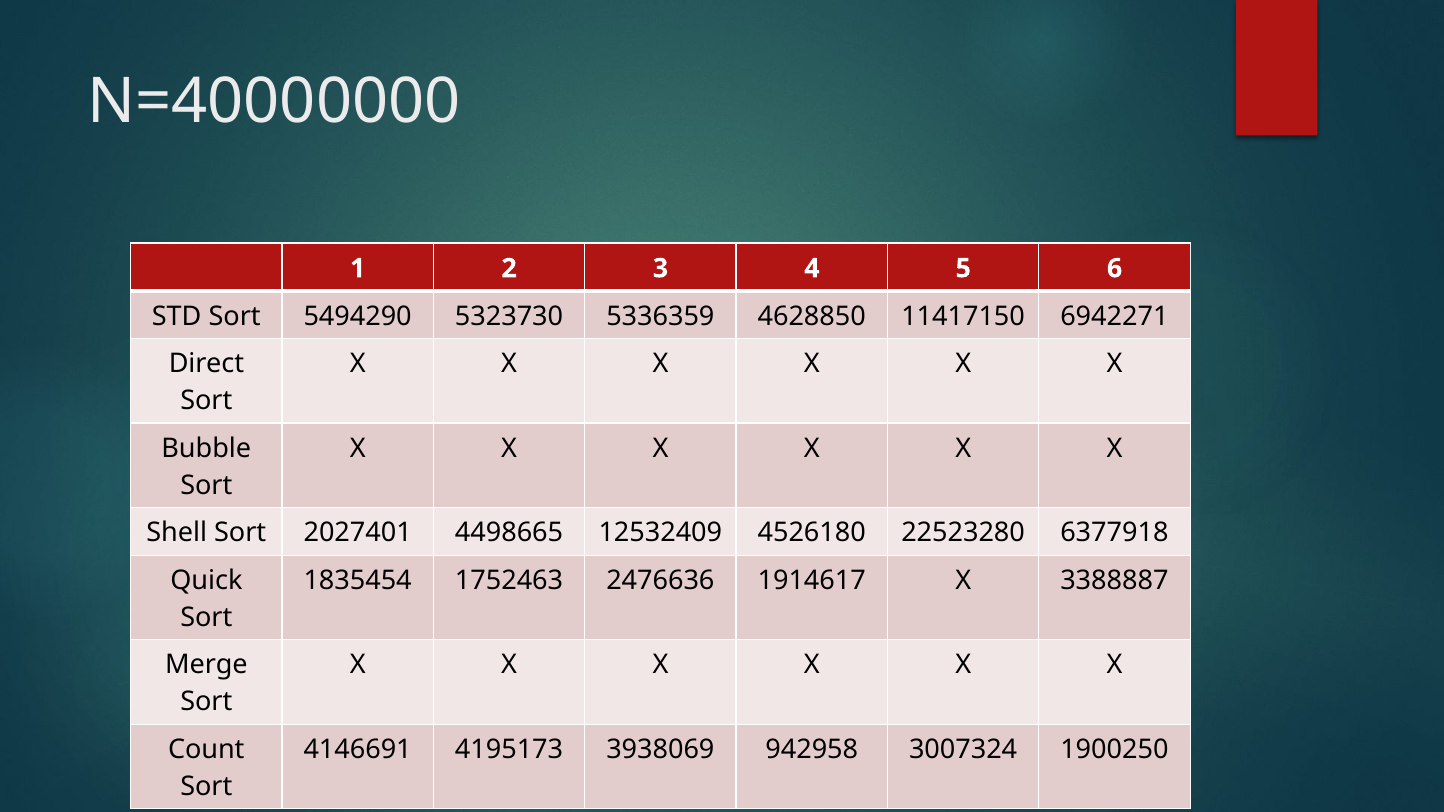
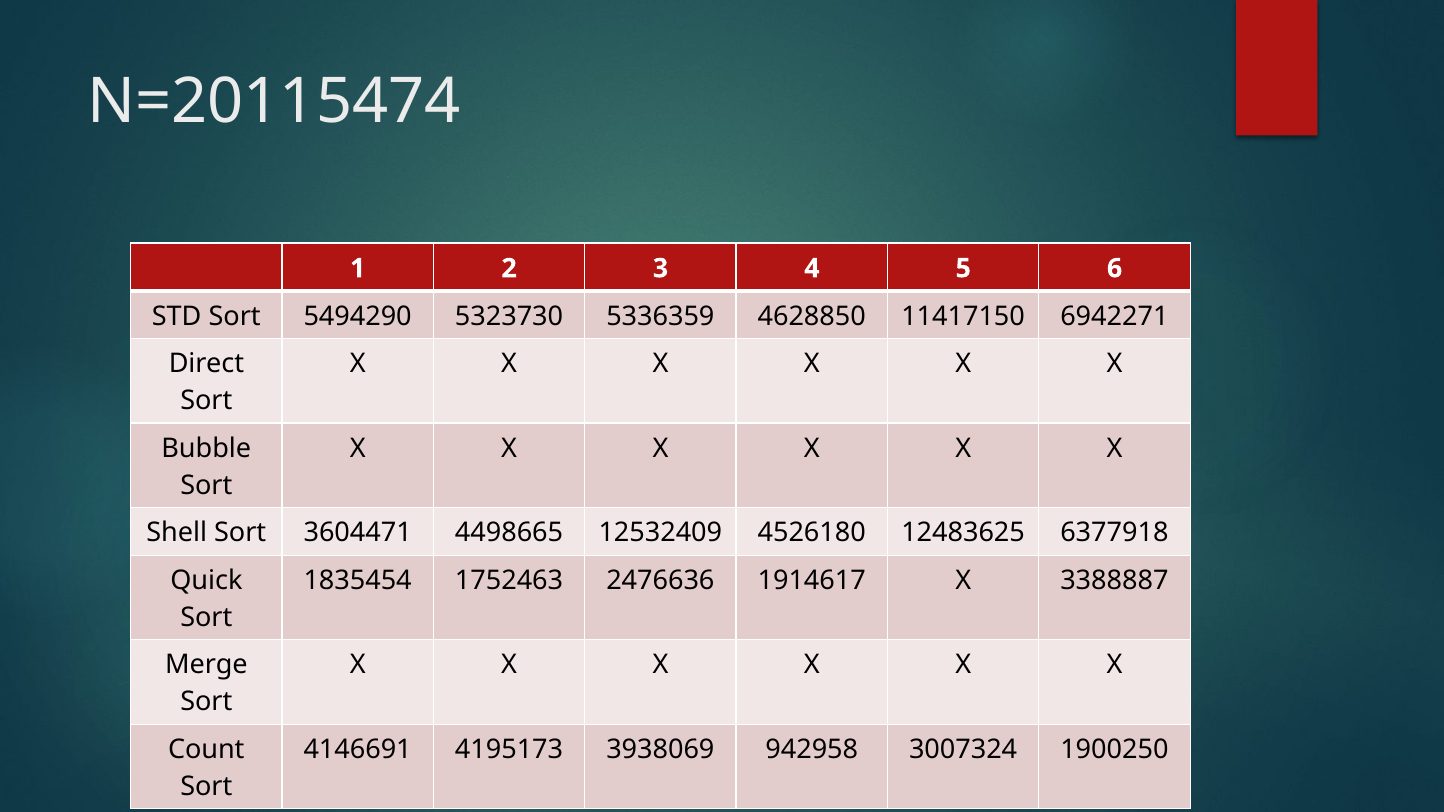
N=40000000: N=40000000 -> N=20115474 (274, 101)
2027401: 2027401 -> 3604471 (358, 533)
22523280: 22523280 -> 12483625 (963, 533)
